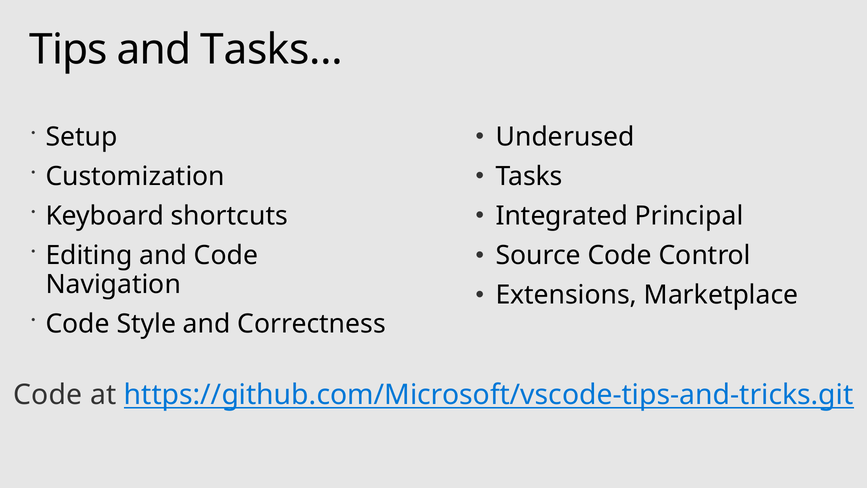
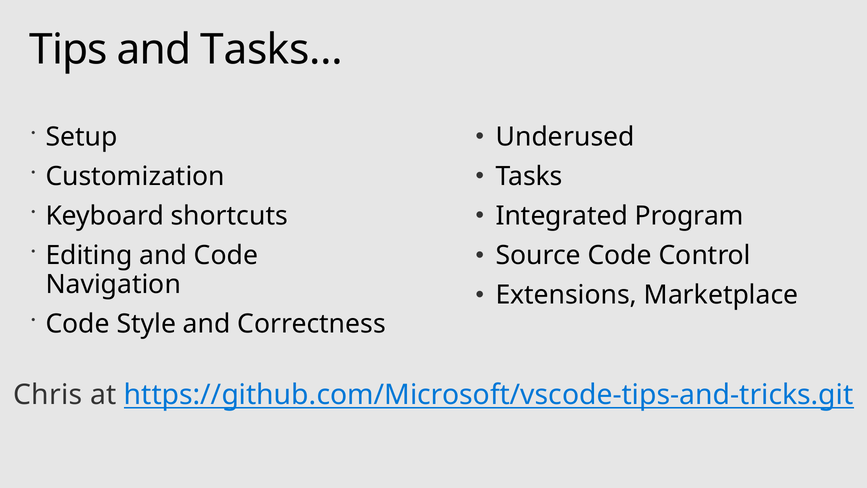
Principal: Principal -> Program (689, 216)
Code: Code -> Chris (48, 395)
